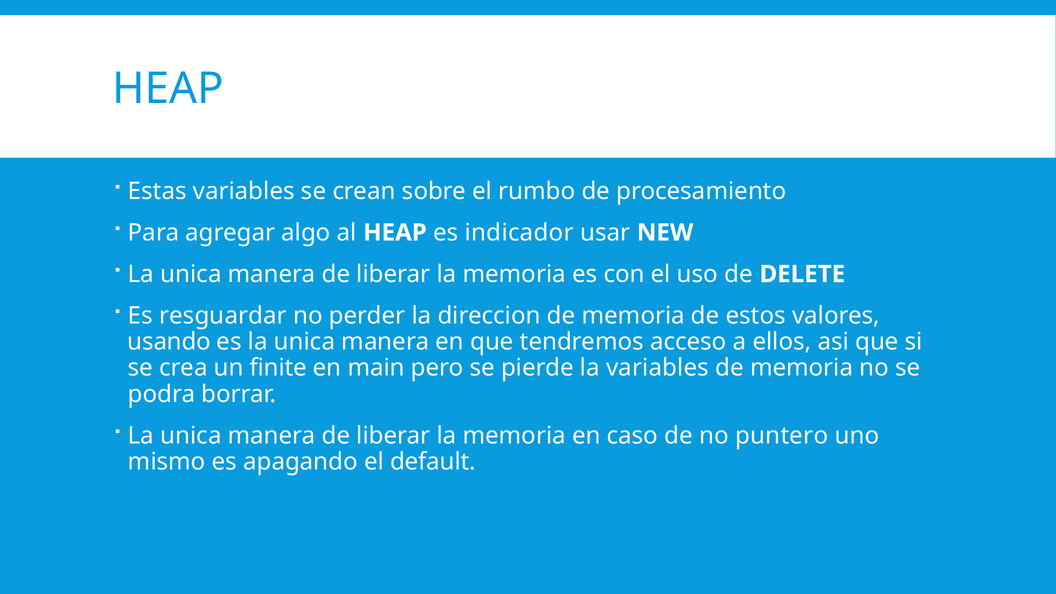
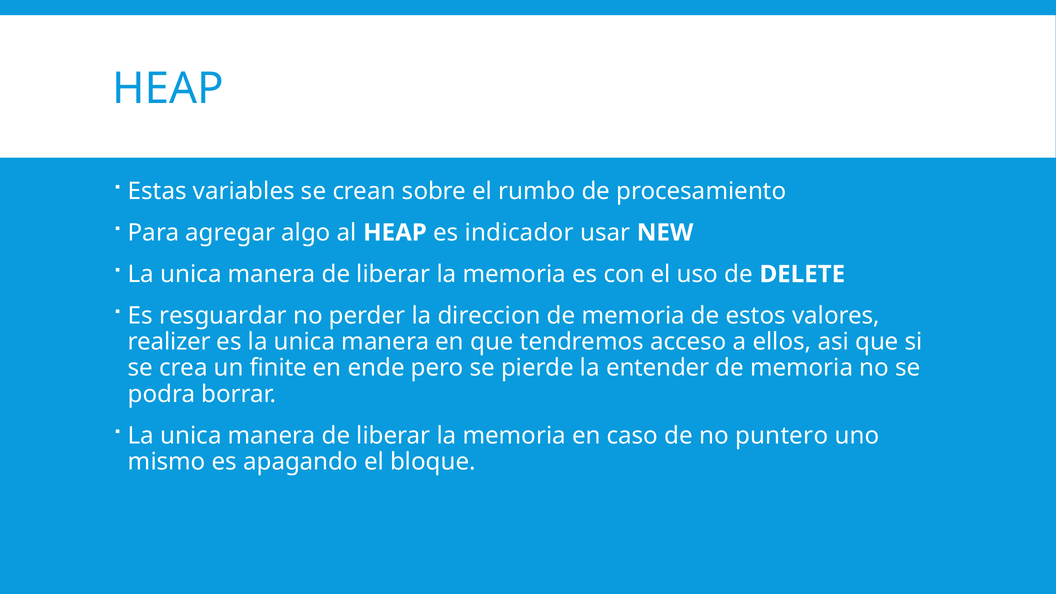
usando: usando -> realizer (169, 342)
main: main -> ende (376, 368)
la variables: variables -> entender (658, 368)
default: default -> bloque (433, 462)
